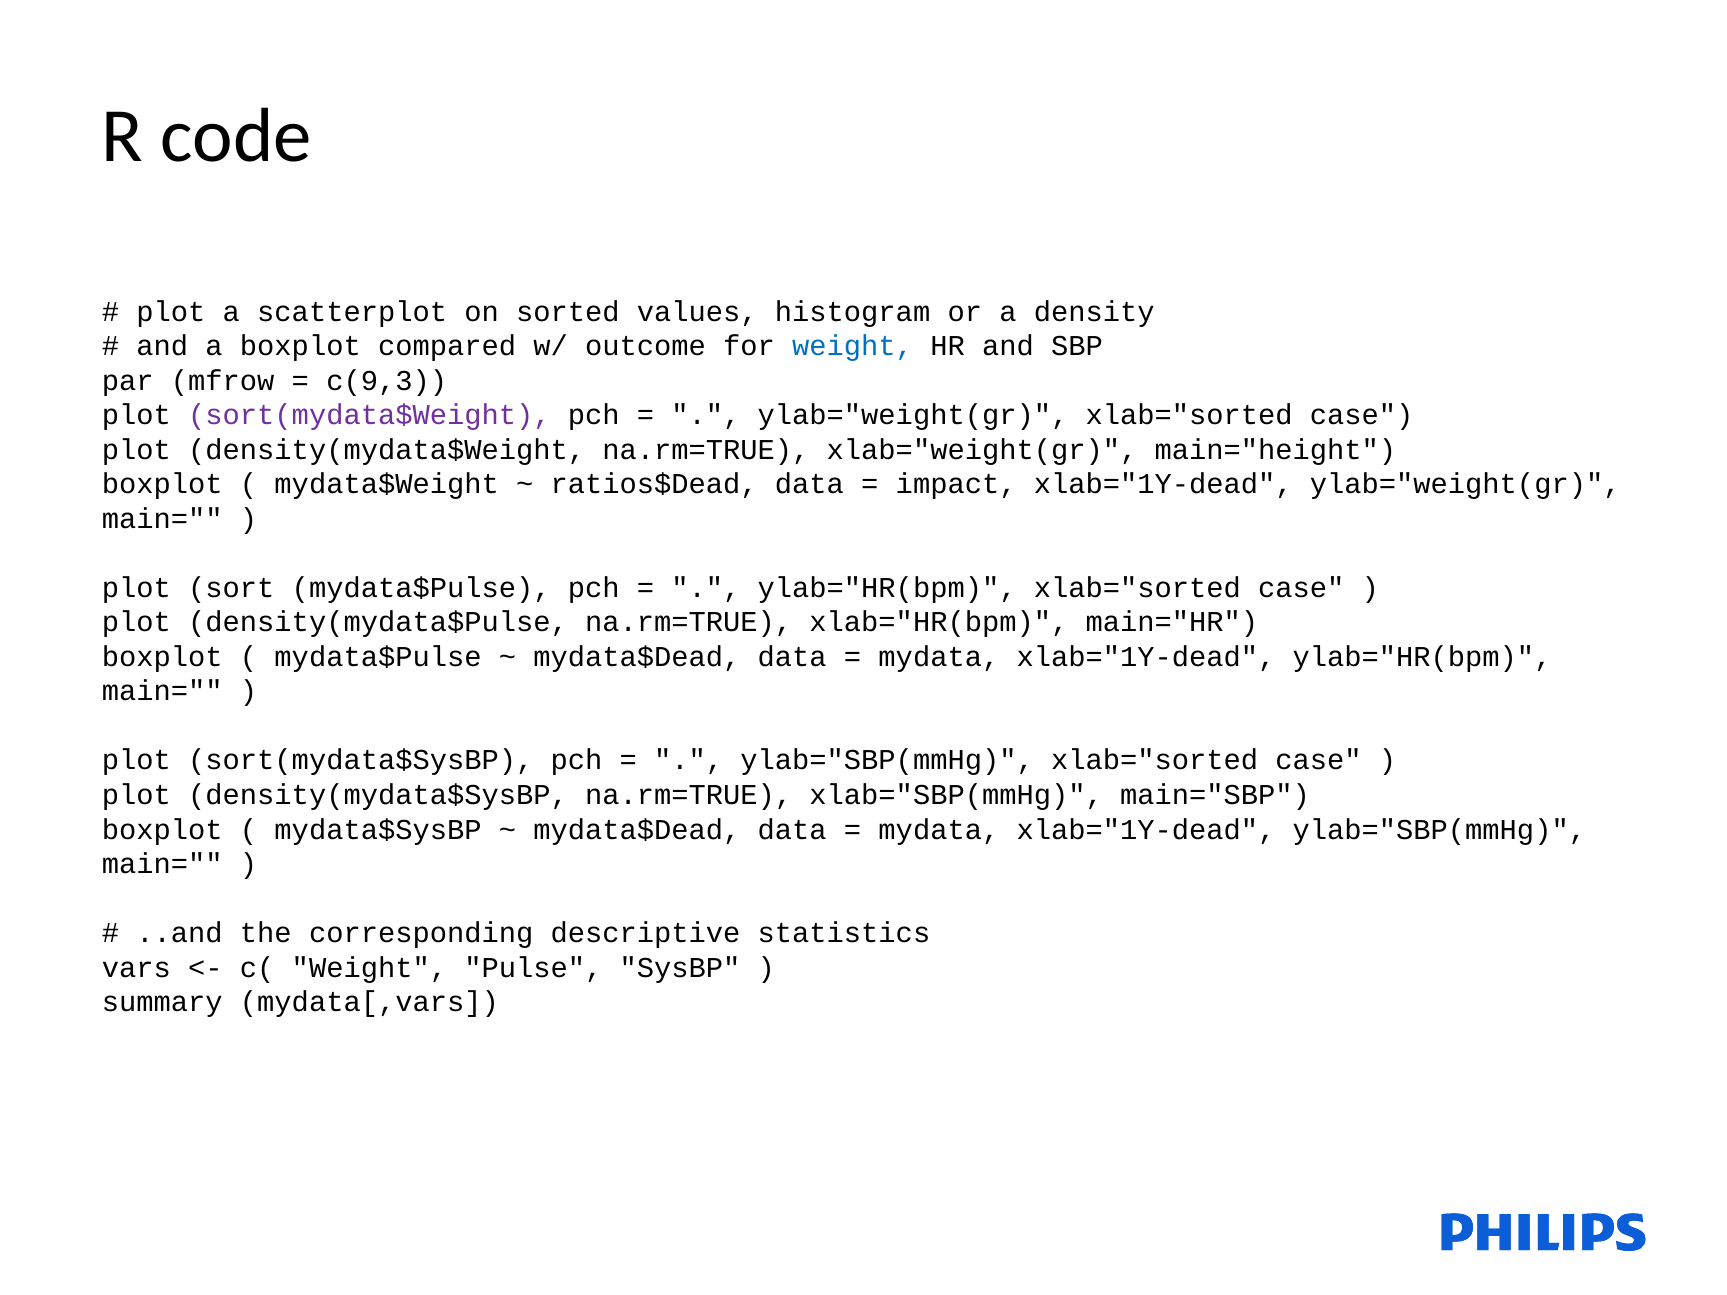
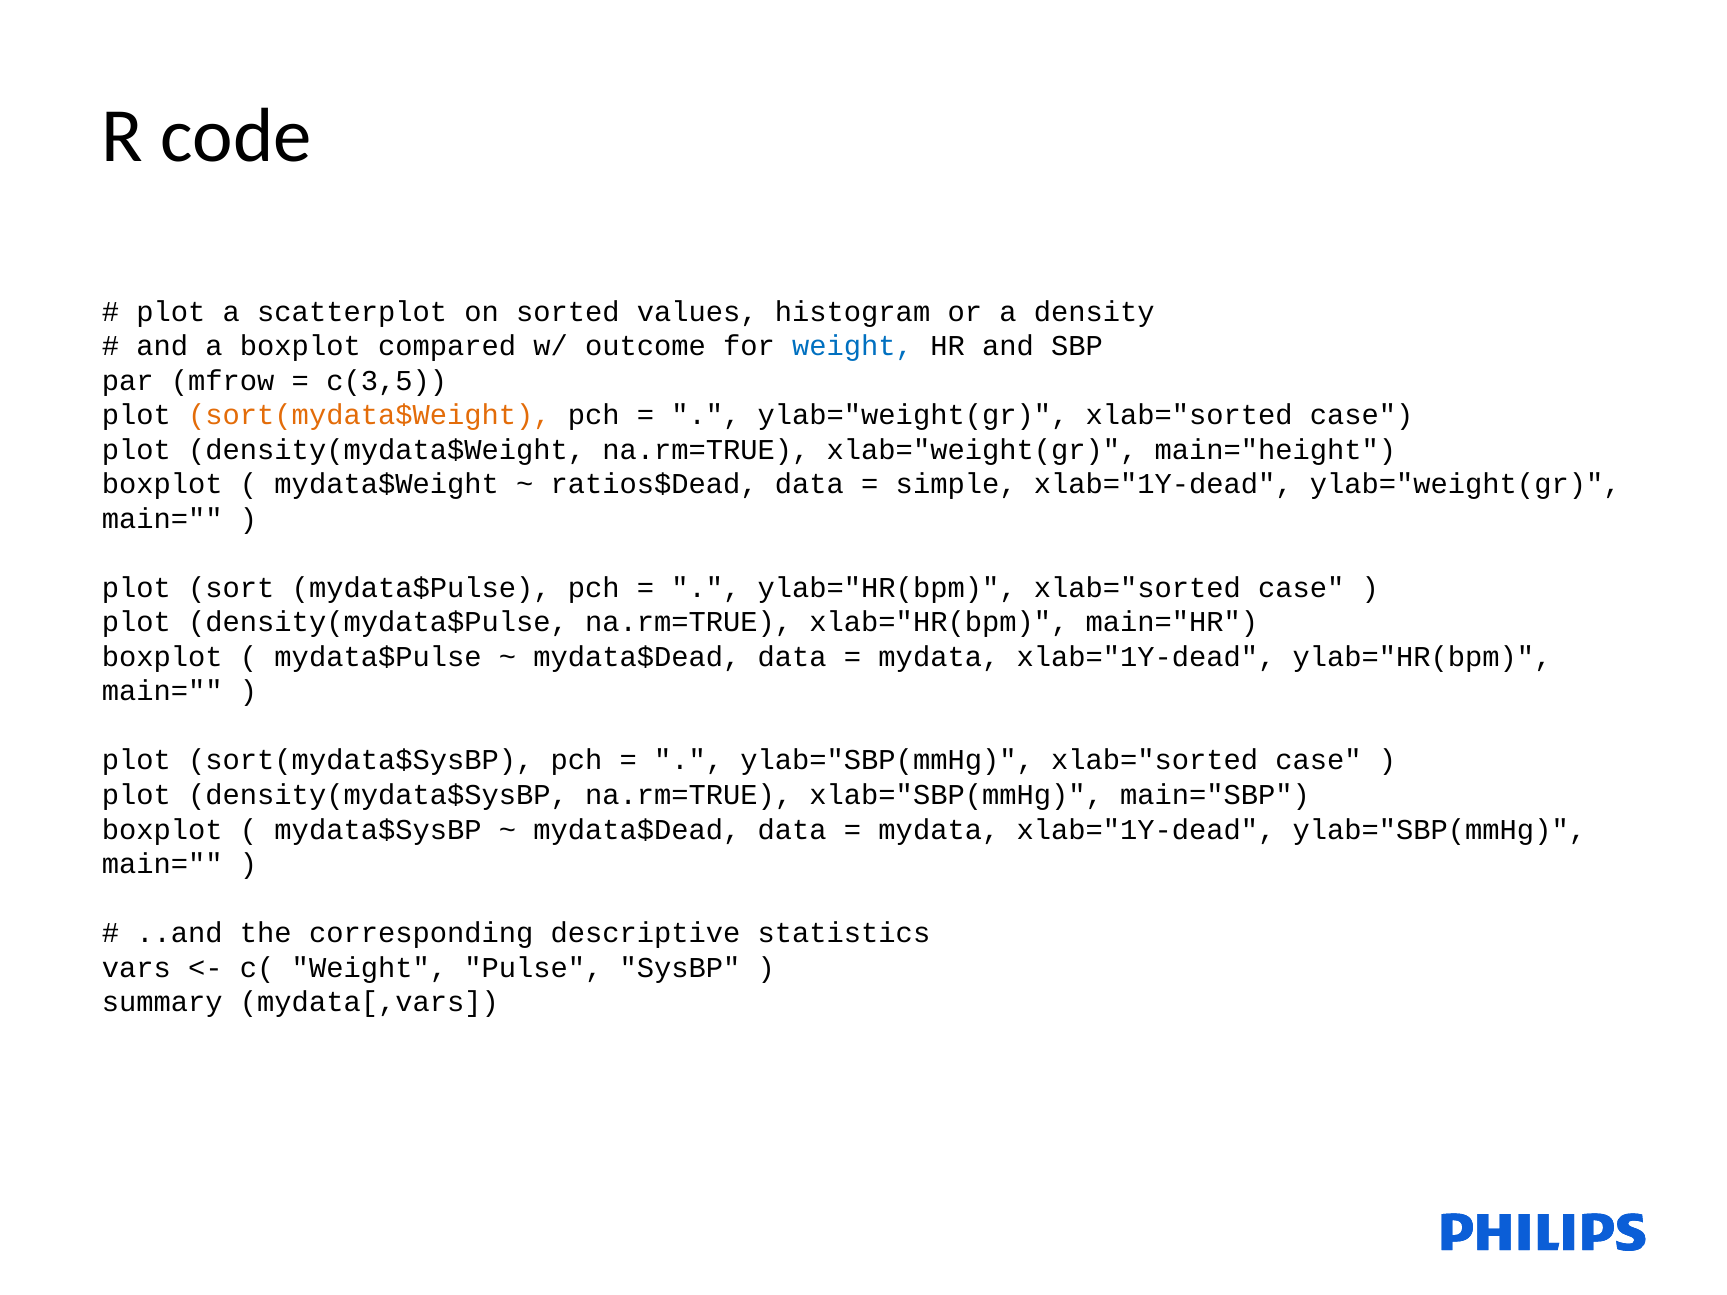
c(9,3: c(9,3 -> c(3,5 (387, 381)
sort(mydata$Weight colour: purple -> orange (369, 415)
impact: impact -> simple (956, 484)
